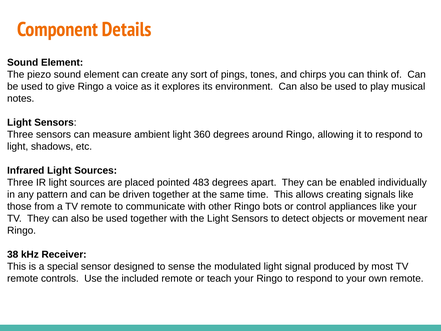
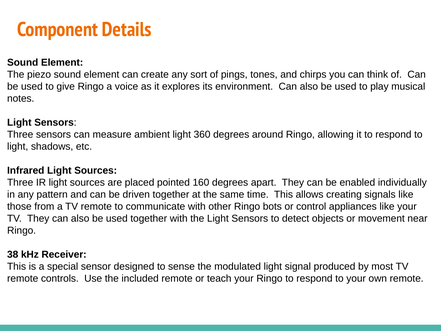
483: 483 -> 160 (201, 182)
